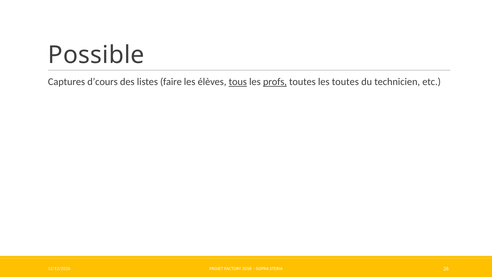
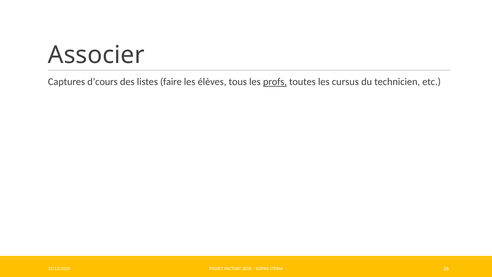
Possible: Possible -> Associer (96, 55)
tous underline: present -> none (238, 82)
les toutes: toutes -> cursus (345, 82)
